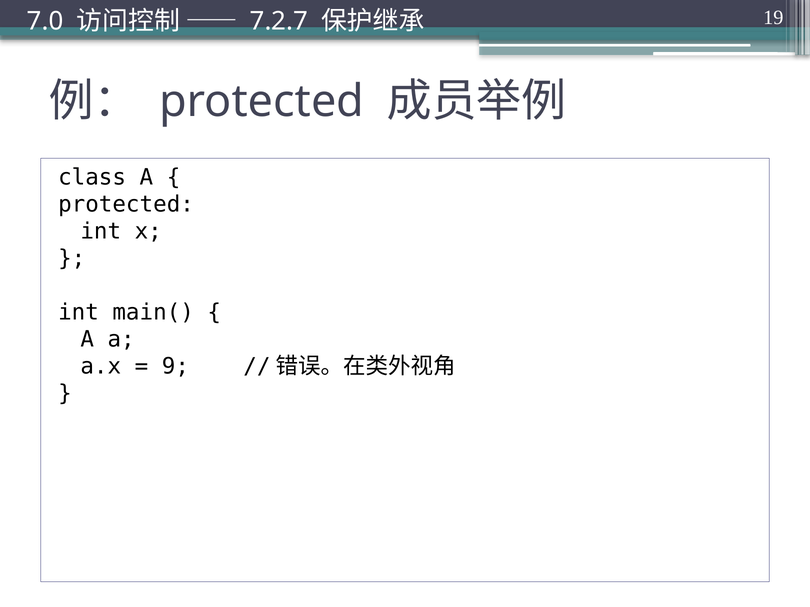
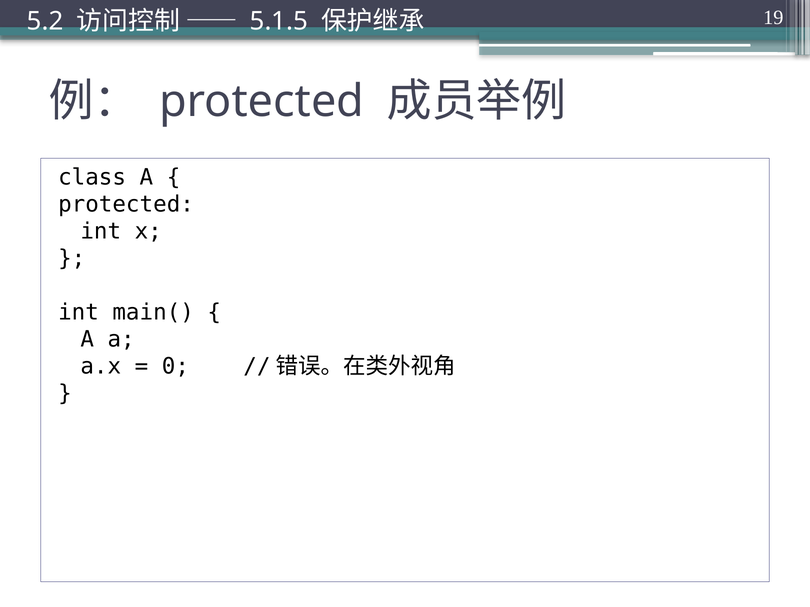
7.0: 7.0 -> 5.2 (45, 21)
7.2.7: 7.2.7 -> 5.1.5 (279, 21)
9: 9 -> 0 (175, 366)
